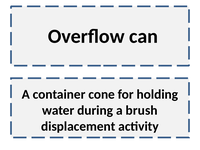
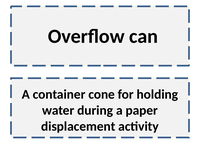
brush: brush -> paper (142, 110)
